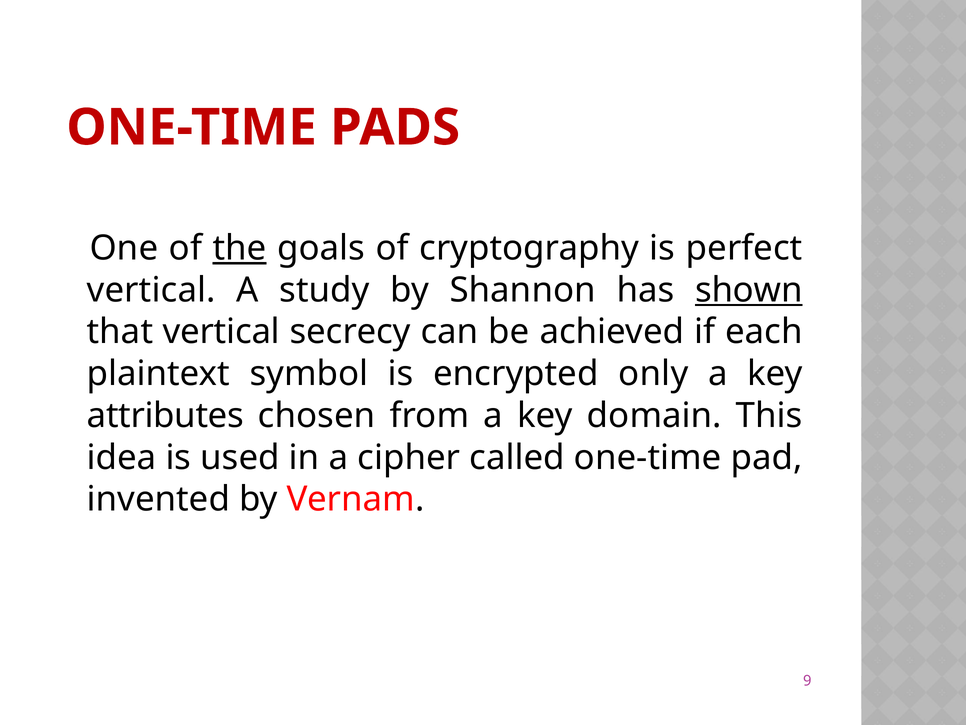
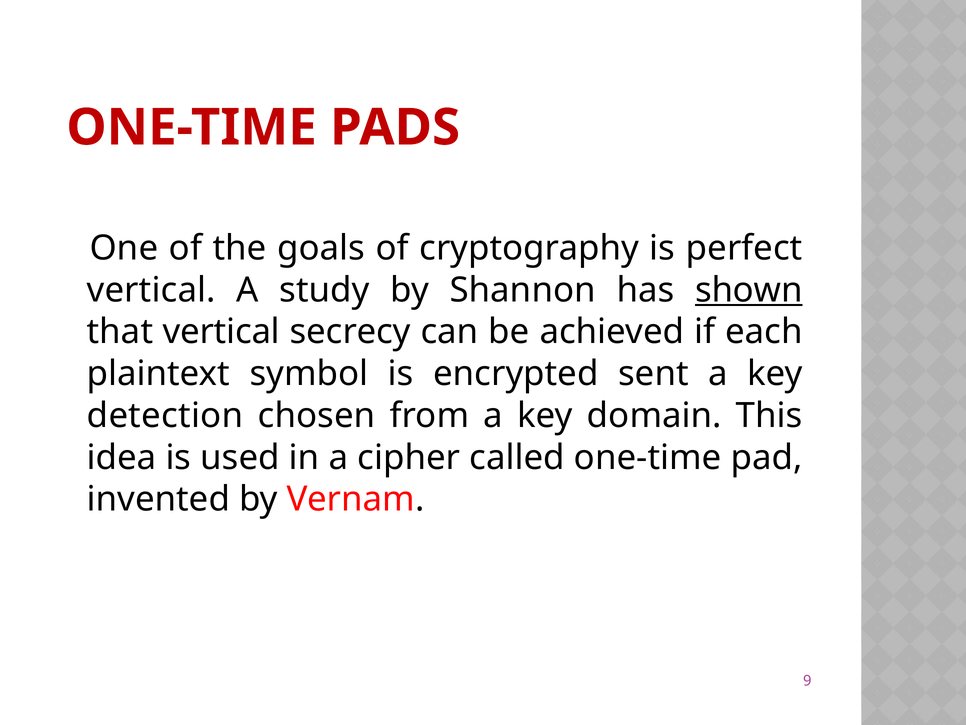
the underline: present -> none (240, 248)
only: only -> sent (653, 374)
attributes: attributes -> detection (165, 415)
